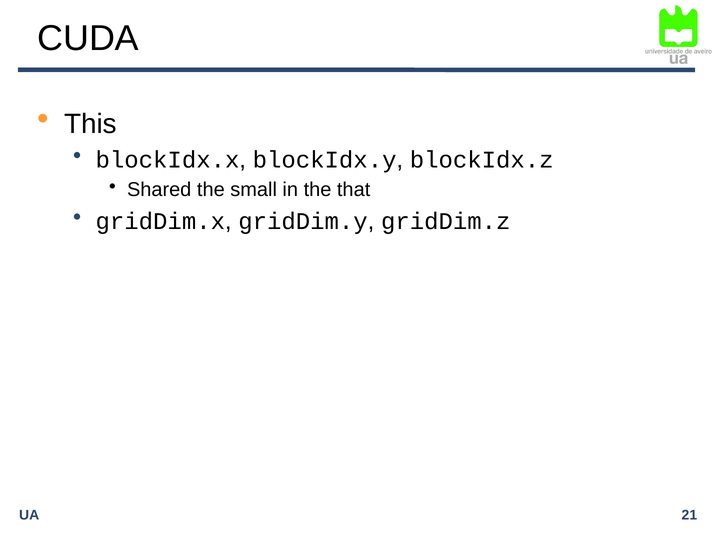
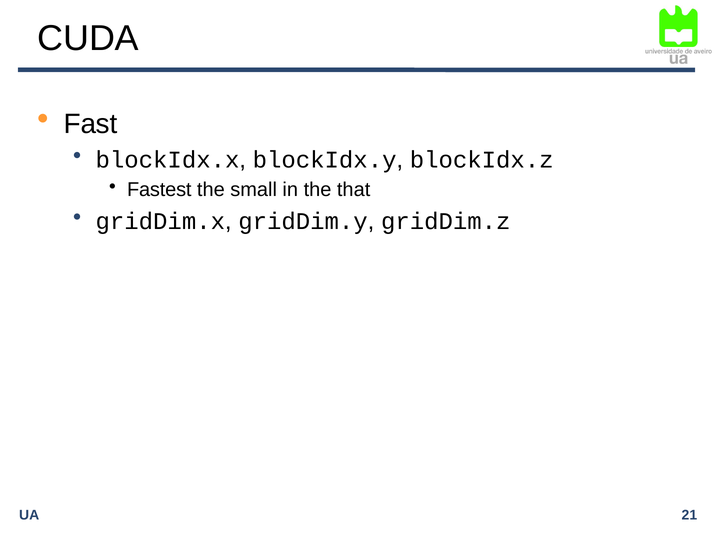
This: This -> Fast (91, 124)
Shared: Shared -> Fastest (159, 190)
